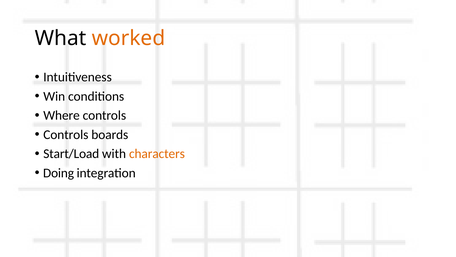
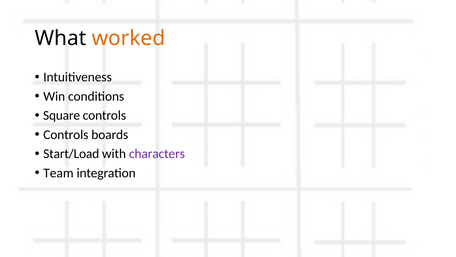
Where: Where -> Square (62, 115)
characters colour: orange -> purple (157, 154)
Doing: Doing -> Team (58, 173)
